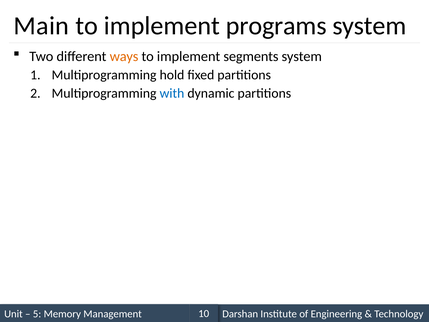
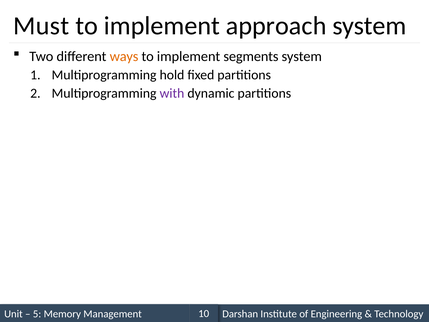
Main: Main -> Must (41, 26)
programs: programs -> approach (276, 26)
with colour: blue -> purple (172, 93)
